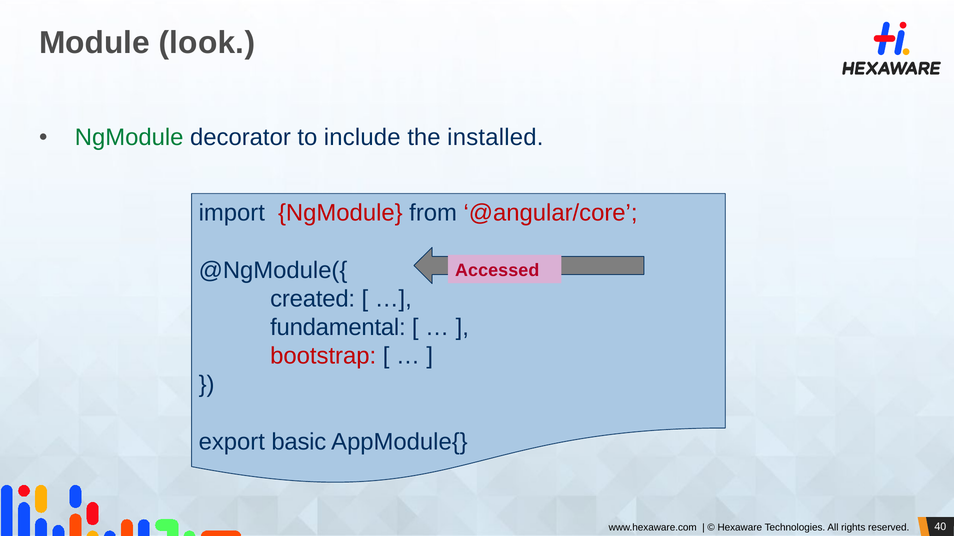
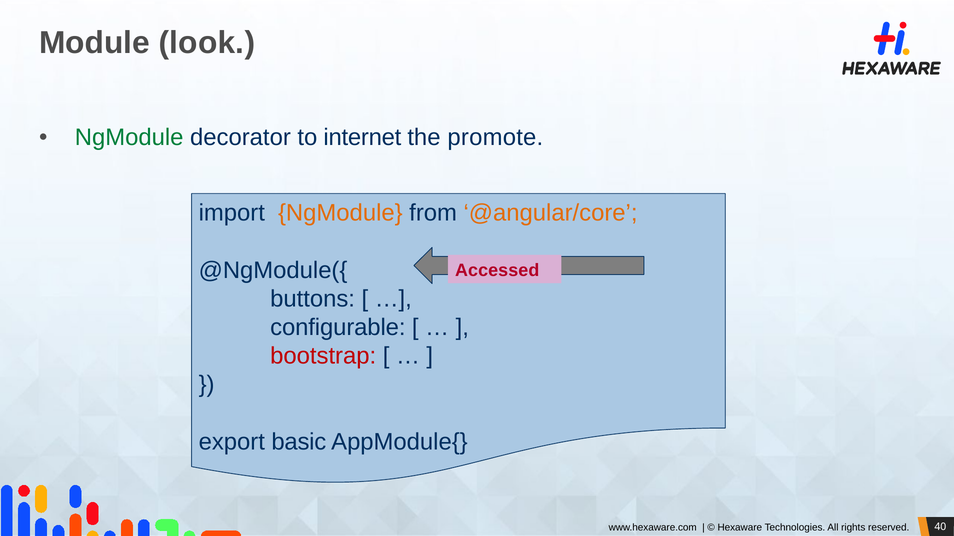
include: include -> internet (362, 137)
installed: installed -> promote (495, 137)
NgModule colour: red -> orange (340, 213)
@angular/core colour: red -> orange (551, 213)
created: created -> buttons (313, 299)
fundamental: fundamental -> configurable (338, 328)
